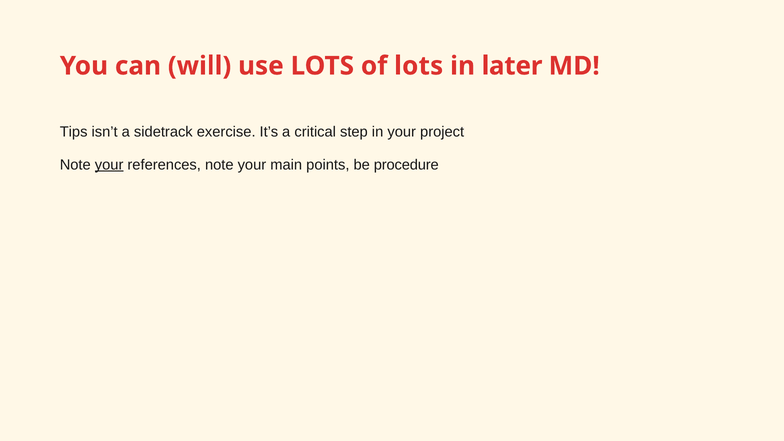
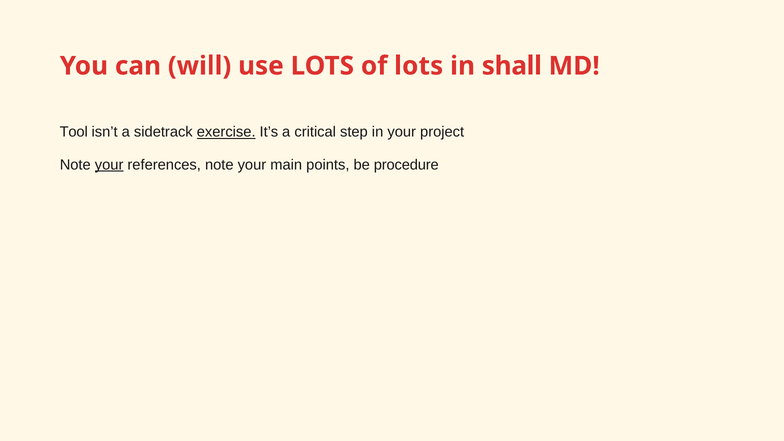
later: later -> shall (512, 66)
Tips: Tips -> Tool (74, 132)
exercise underline: none -> present (226, 132)
